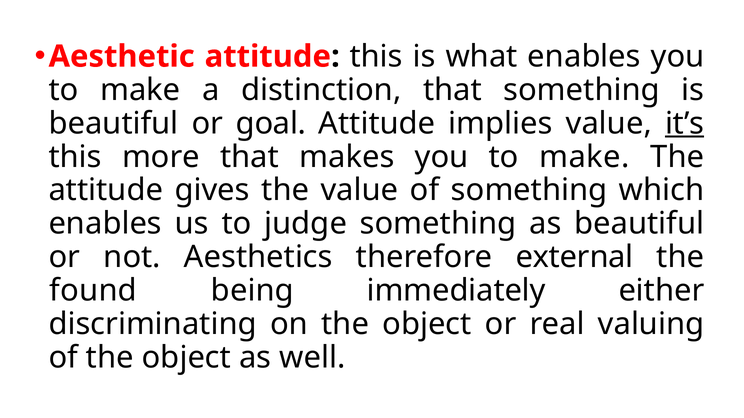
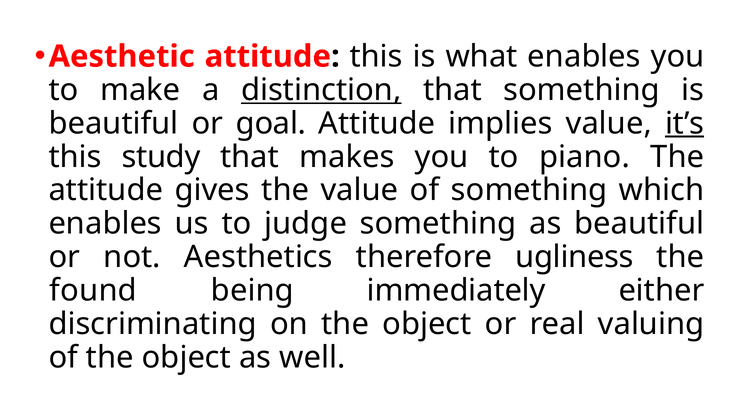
distinction underline: none -> present (321, 90)
more: more -> study (161, 157)
makes you to make: make -> piano (585, 157)
external: external -> ugliness (575, 257)
